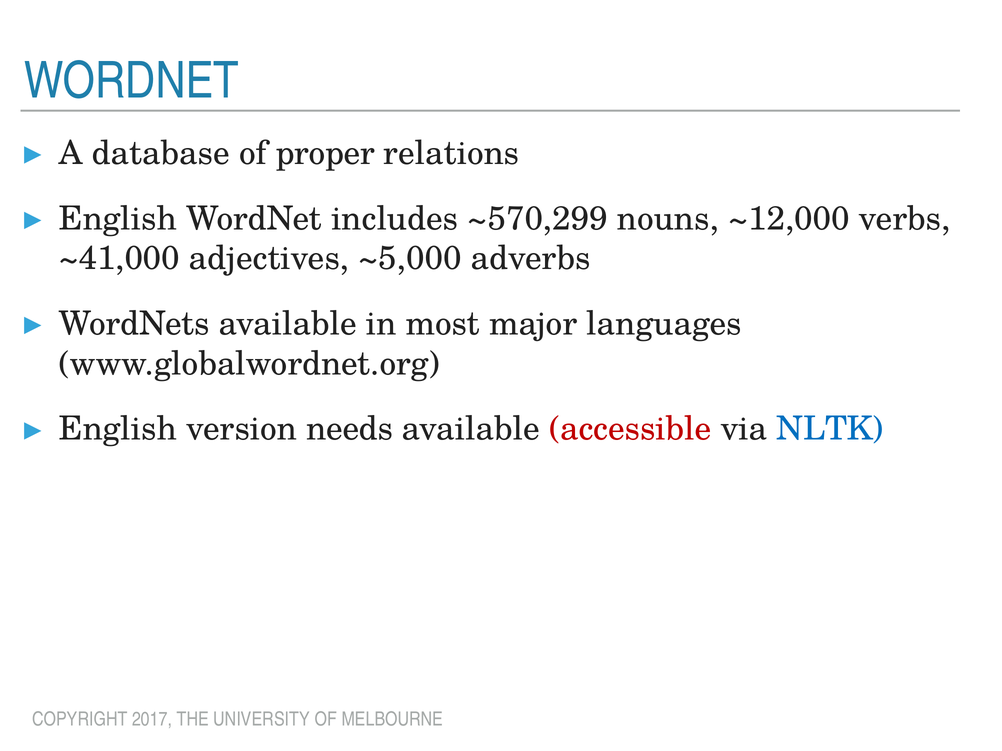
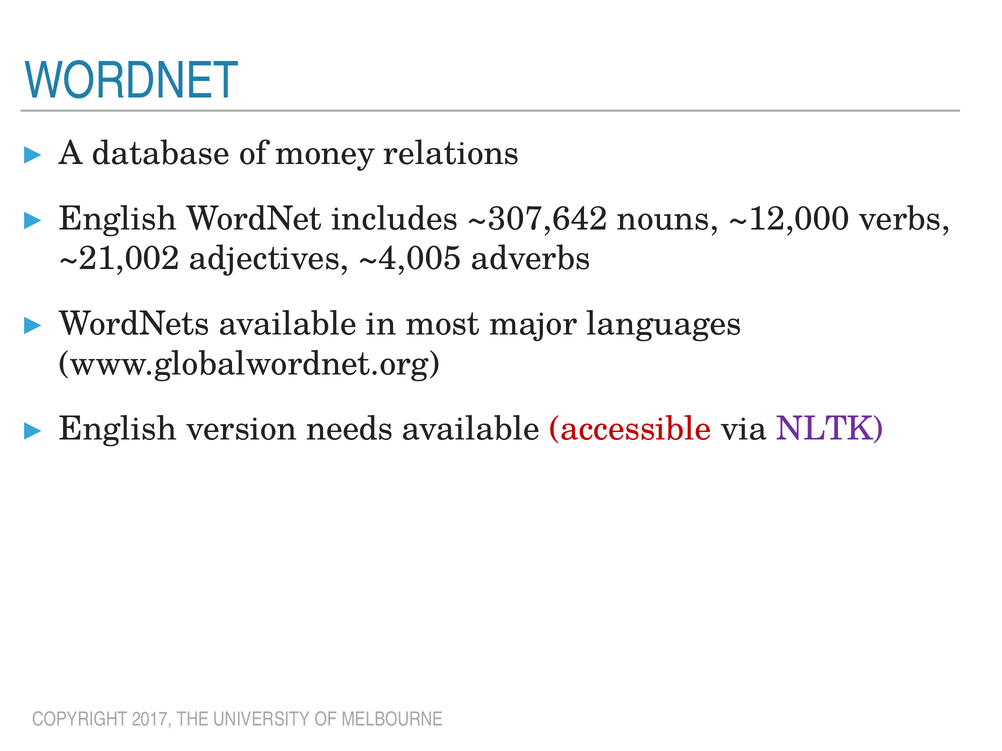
proper: proper -> money (325, 153)
~570,299: ~570,299 -> ~307,642 (538, 219)
~41,000: ~41,000 -> ~21,002 (119, 259)
~5,000: ~5,000 -> ~4,005 (410, 259)
NLTK colour: blue -> purple (830, 429)
